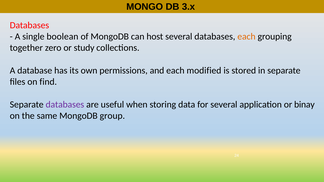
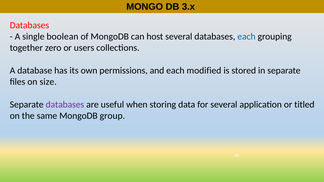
each colour: orange -> blue (246, 37)
study: study -> users (84, 48)
find: find -> size (48, 82)
binay: binay -> titled (304, 105)
